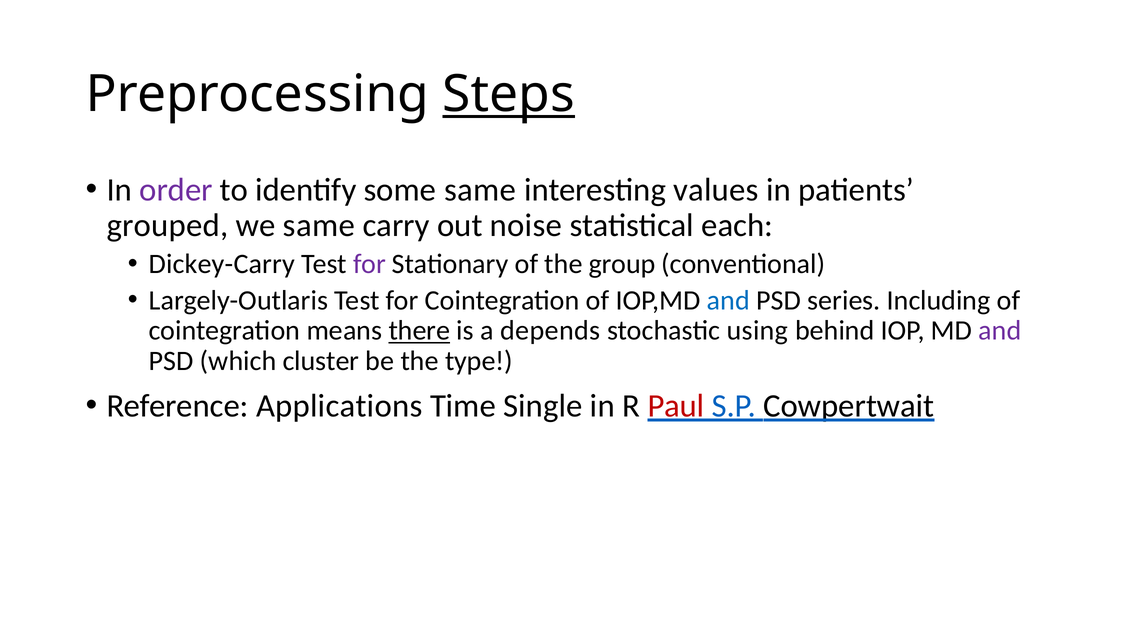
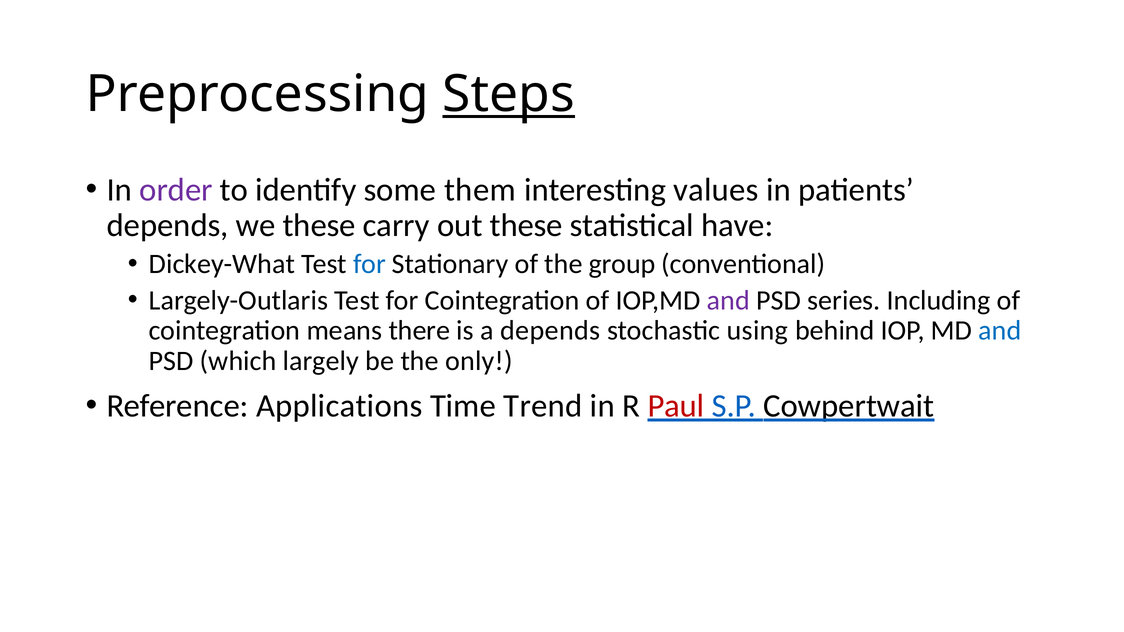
some same: same -> them (480, 190)
grouped: grouped -> depends (168, 225)
we same: same -> these (319, 225)
out noise: noise -> these (526, 225)
each: each -> have (737, 225)
Dickey-Carry: Dickey-Carry -> Dickey-What (222, 264)
for colour: purple -> blue (369, 264)
and colour: blue -> purple (728, 300)
there underline: present -> none (419, 331)
and colour: purple -> blue (1000, 331)
cluster: cluster -> largely (321, 361)
type: type -> only (479, 361)
Single: Single -> Trend (543, 406)
